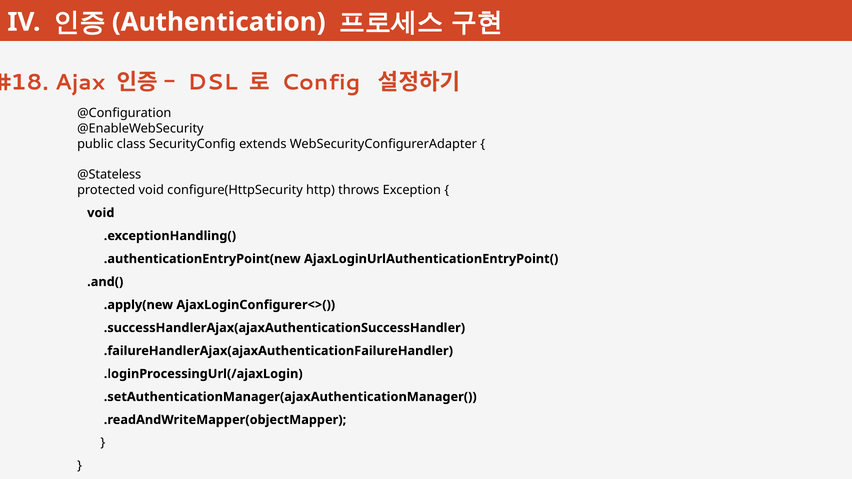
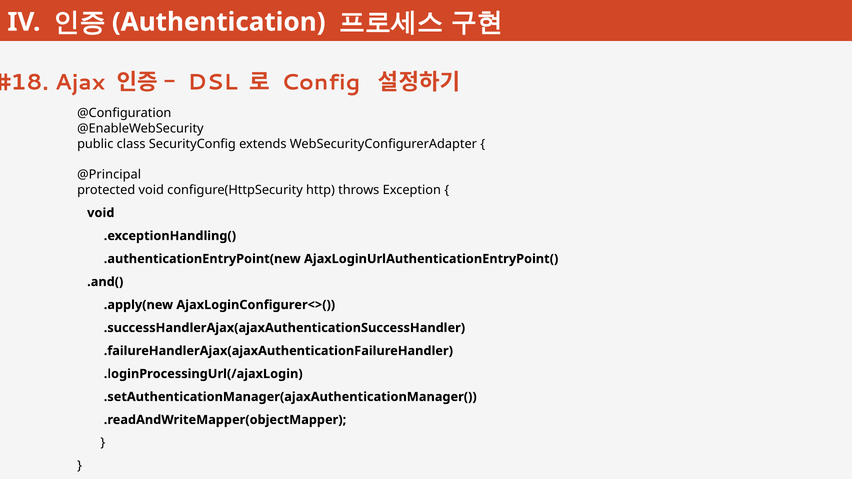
@Stateless: @Stateless -> @Principal (109, 175)
